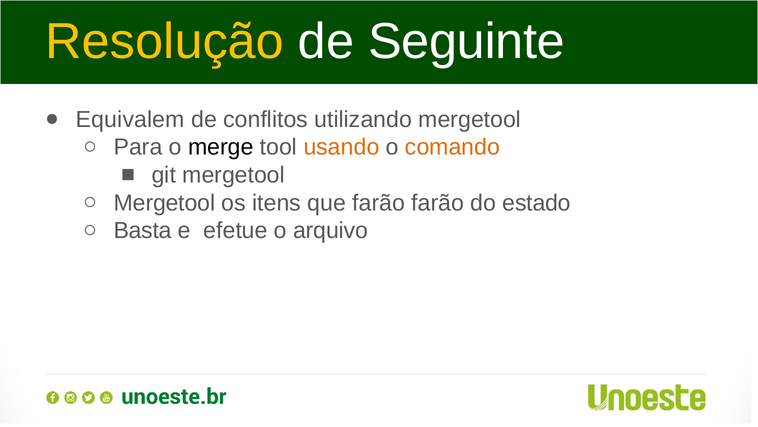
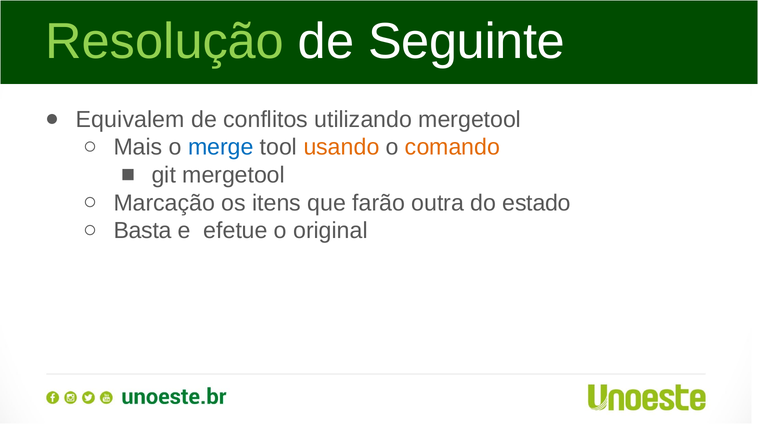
Resolução colour: yellow -> light green (165, 41)
Para: Para -> Mais (138, 147)
merge colour: black -> blue (221, 147)
Mergetool: Mergetool -> Marcação (164, 203)
farão farão: farão -> outra (438, 203)
arquivo: arquivo -> original (330, 230)
